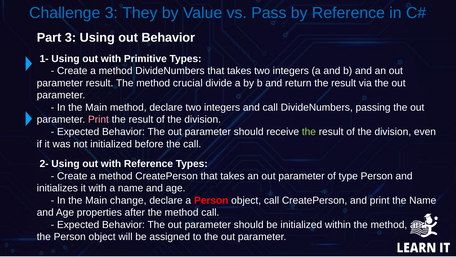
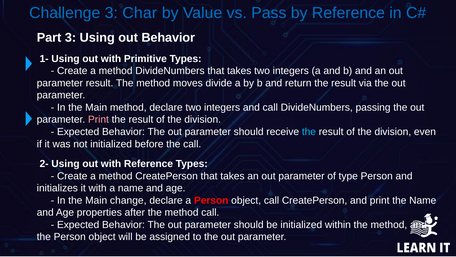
They: They -> Char (140, 13)
crucial: crucial -> moves (188, 83)
the colour: light green -> light blue (309, 132)
